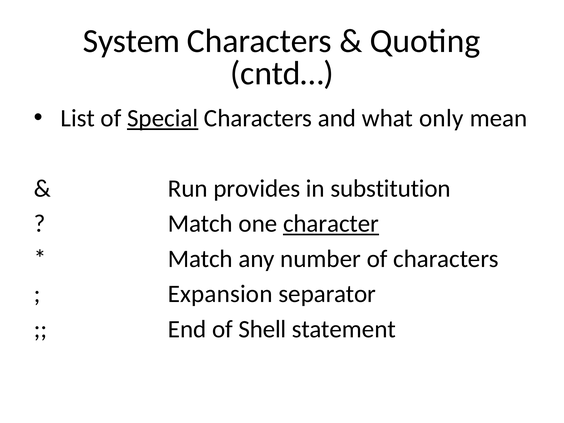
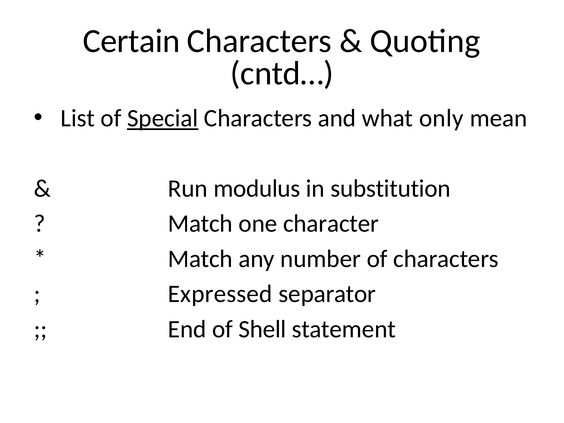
System: System -> Certain (132, 41)
provides: provides -> modulus (257, 189)
character underline: present -> none (331, 224)
Expansion: Expansion -> Expressed (220, 294)
